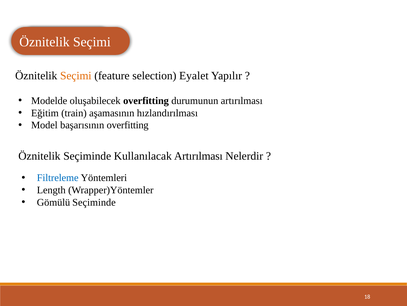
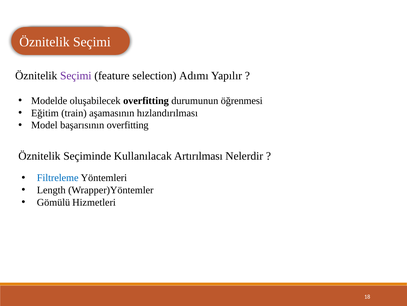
Seçimi colour: orange -> purple (76, 76)
Eyalet: Eyalet -> Adımı (194, 76)
durumunun artırılması: artırılması -> öğrenmesi (242, 101)
Gömülü Seçiminde: Seçiminde -> Hizmetleri (94, 202)
